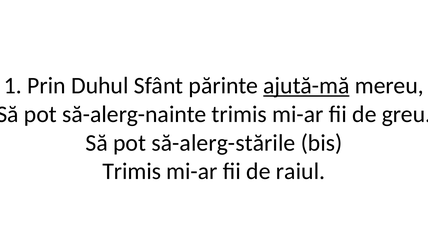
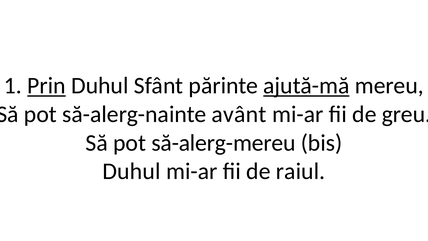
Prin underline: none -> present (47, 86)
să-alerg-nainte trimis: trimis -> avânt (239, 114)
să-alerg-stările: să-alerg-stările -> să-alerg-mereu (224, 143)
Trimis: Trimis -> Duhul (132, 171)
